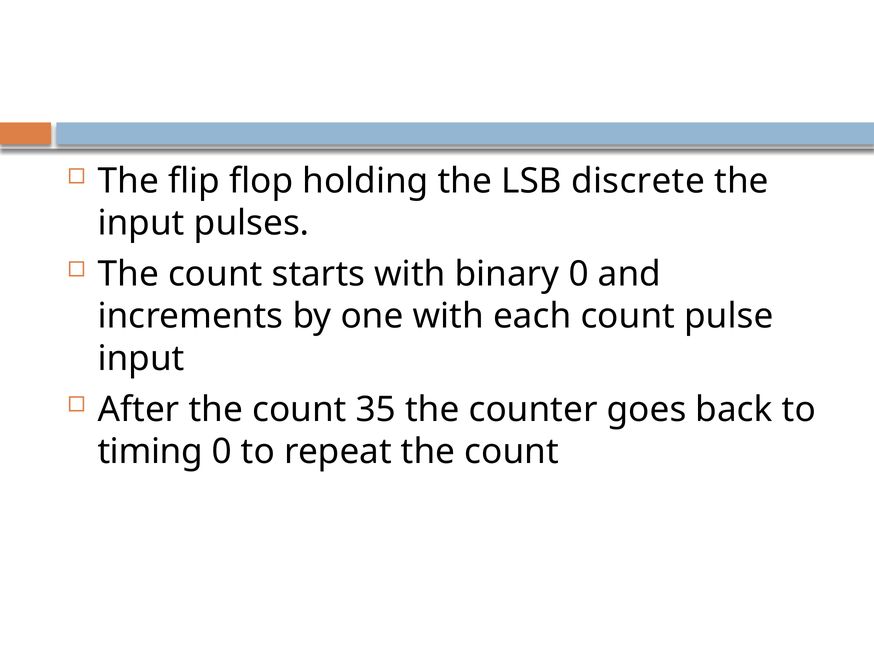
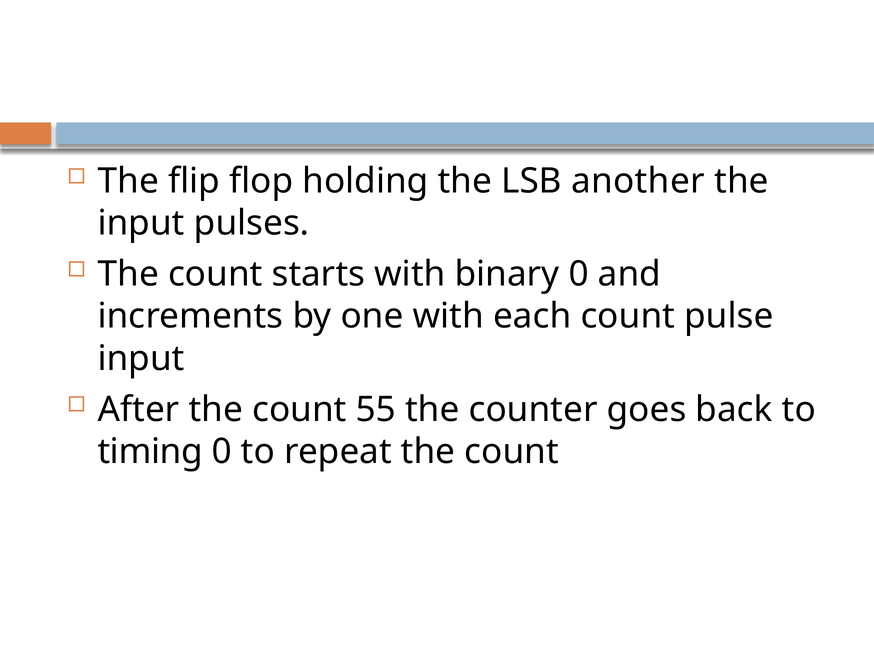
discrete: discrete -> another (638, 181)
35: 35 -> 55 (376, 409)
